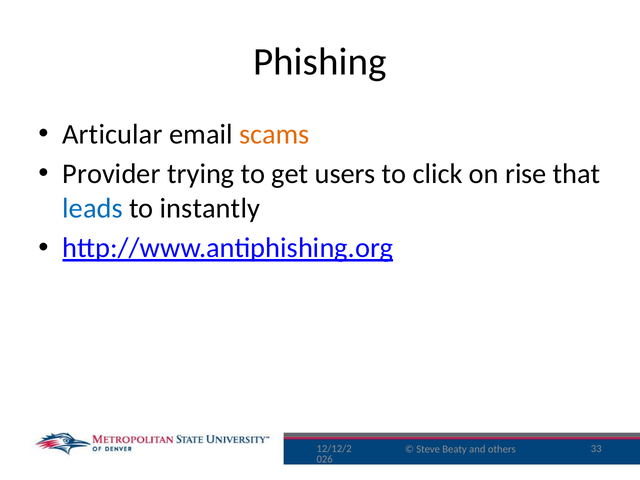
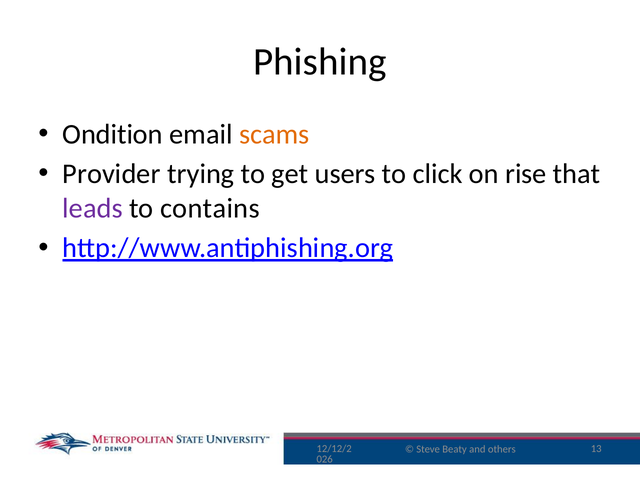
Articular: Articular -> Ondition (113, 134)
leads colour: blue -> purple (93, 208)
instantly: instantly -> contains (210, 208)
33: 33 -> 13 (596, 449)
